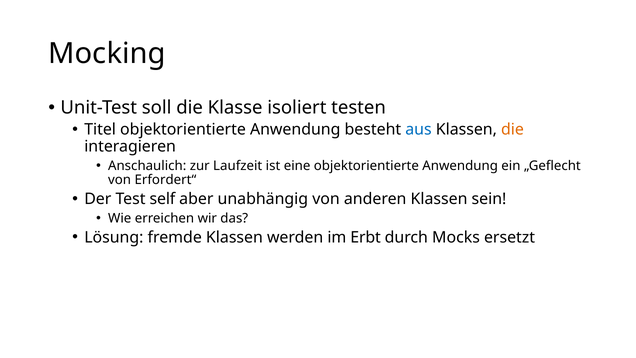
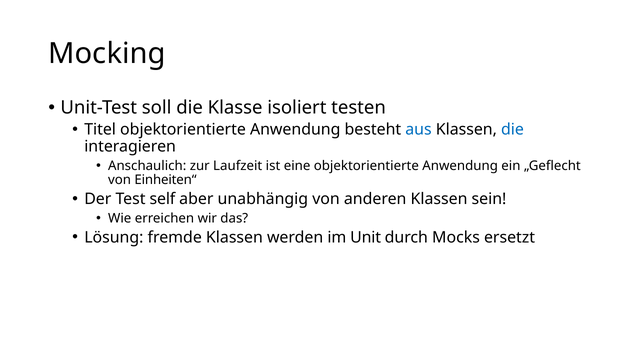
die colour: orange -> blue (512, 129)
Erfordert“: Erfordert“ -> Einheiten“ (165, 180)
Erbt: Erbt -> Unit (366, 237)
